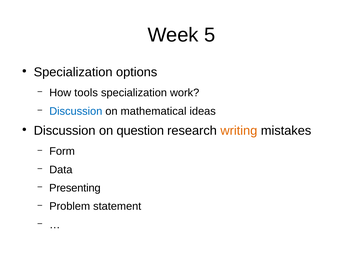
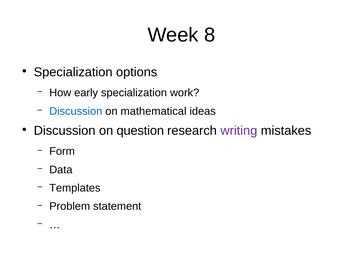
5: 5 -> 8 (210, 35)
tools: tools -> early (86, 93)
writing colour: orange -> purple (239, 131)
Presenting: Presenting -> Templates (75, 188)
